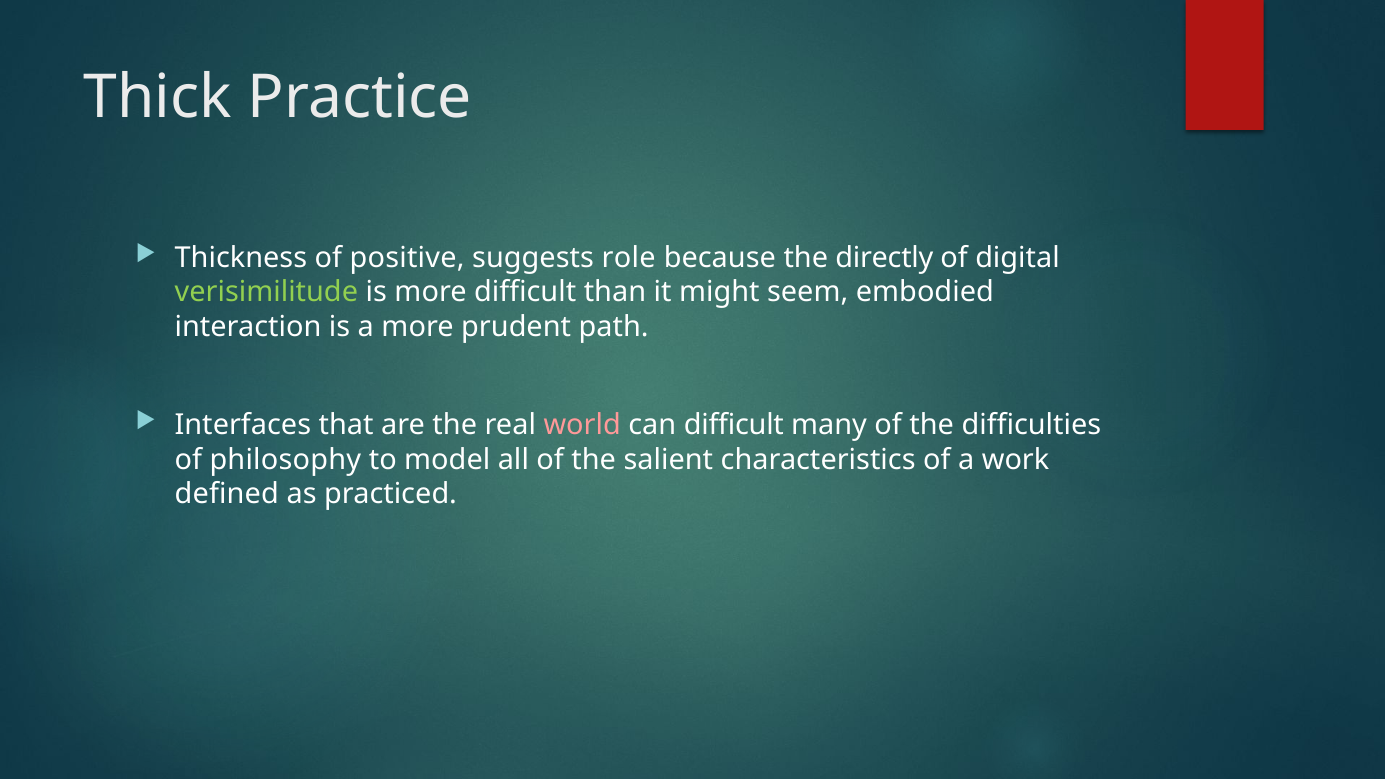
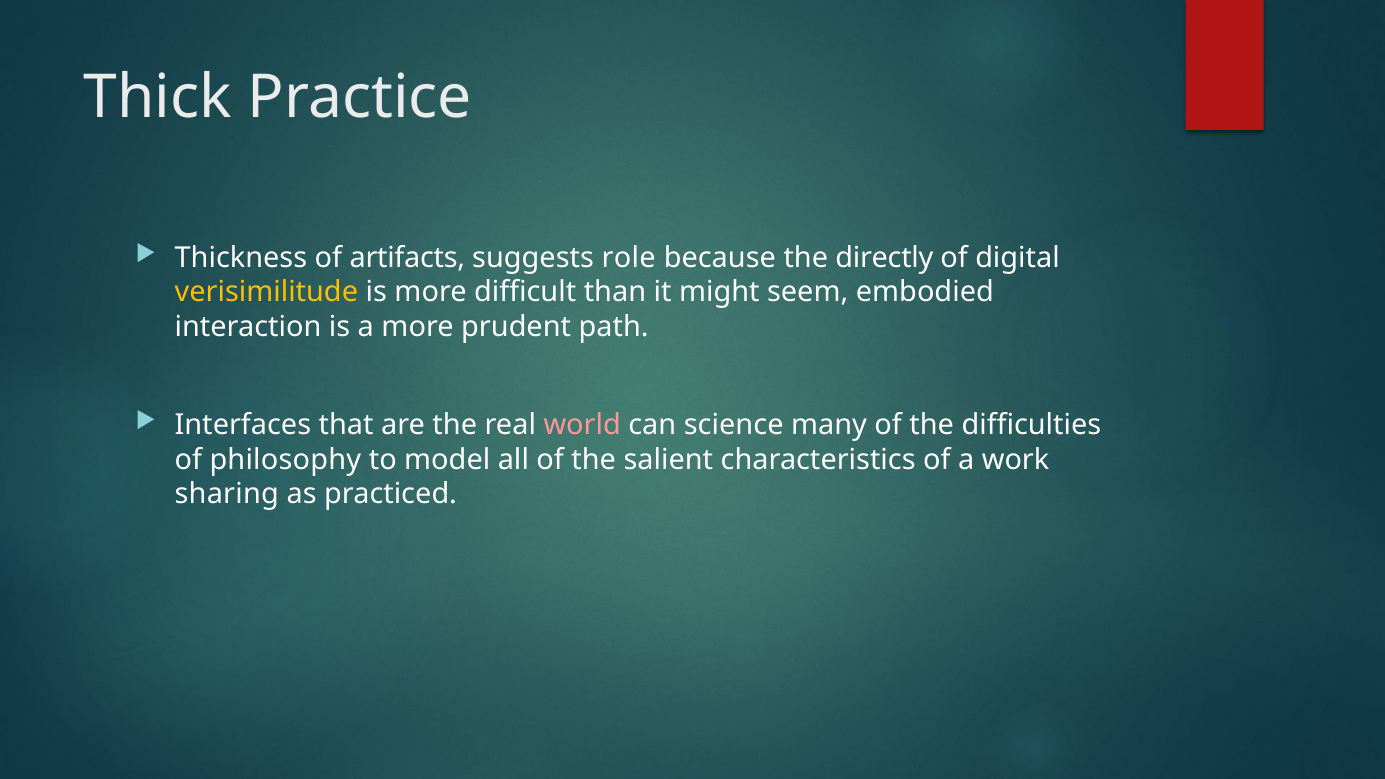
positive: positive -> artifacts (407, 258)
verisimilitude colour: light green -> yellow (266, 292)
can difficult: difficult -> science (734, 425)
defined: defined -> sharing (227, 494)
